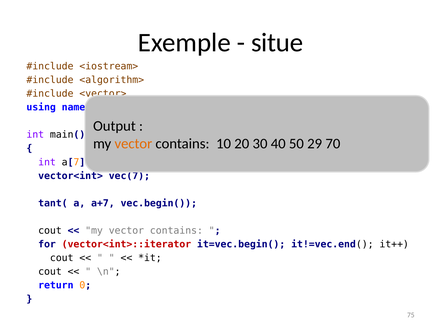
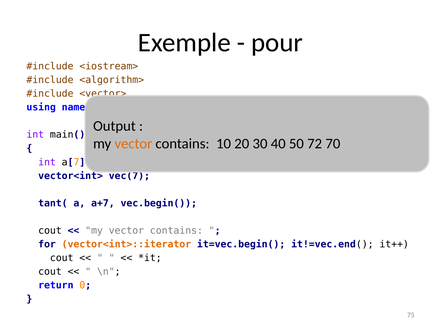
situe: situe -> pour (277, 43)
29: 29 -> 72 (315, 144)
vector<int>::iterator colour: red -> orange (126, 245)
